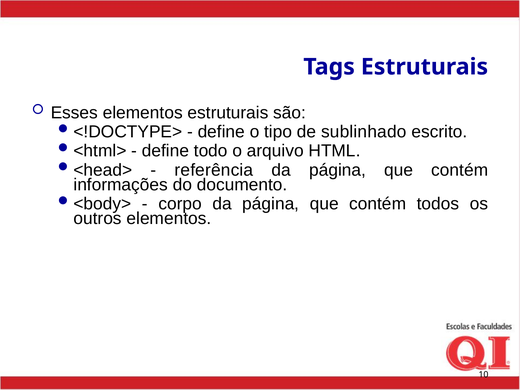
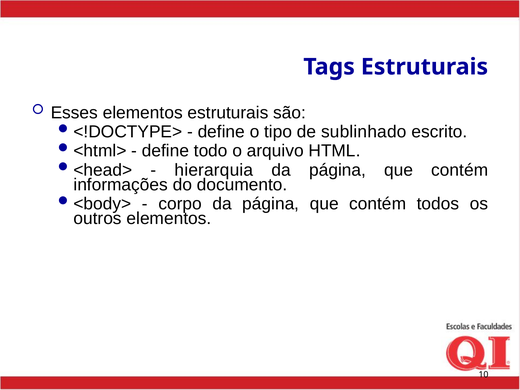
referência: referência -> hierarquia (214, 170)
